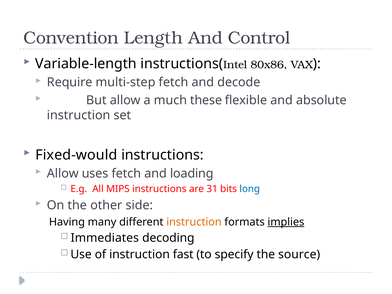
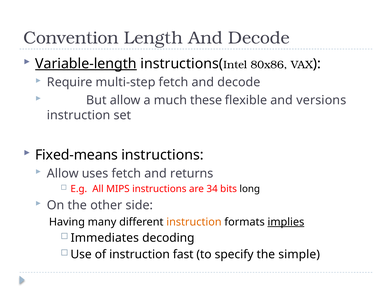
Length And Control: Control -> Decode (259, 38)
Variable-length underline: none -> present (86, 64)
absolute: absolute -> versions (321, 100)
Fixed-would: Fixed-would -> Fixed-means (77, 155)
loading: loading -> returns (192, 174)
31: 31 -> 34 (212, 189)
long colour: blue -> black (250, 189)
source: source -> simple (299, 254)
